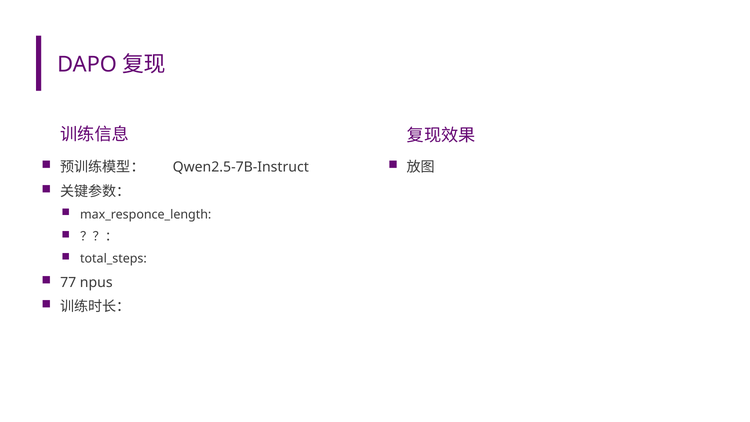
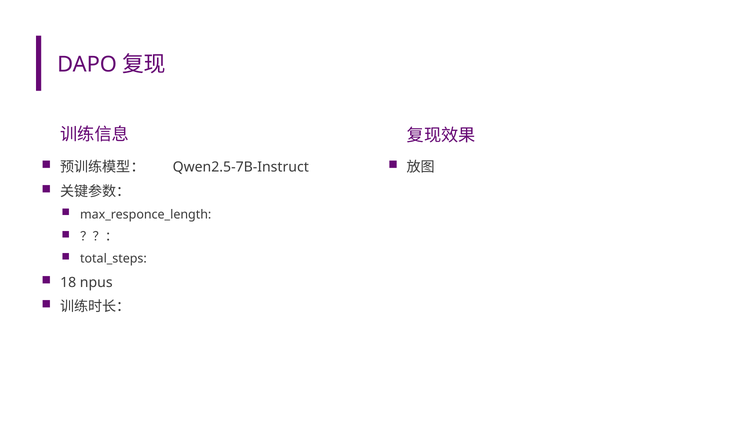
77: 77 -> 18 (68, 282)
